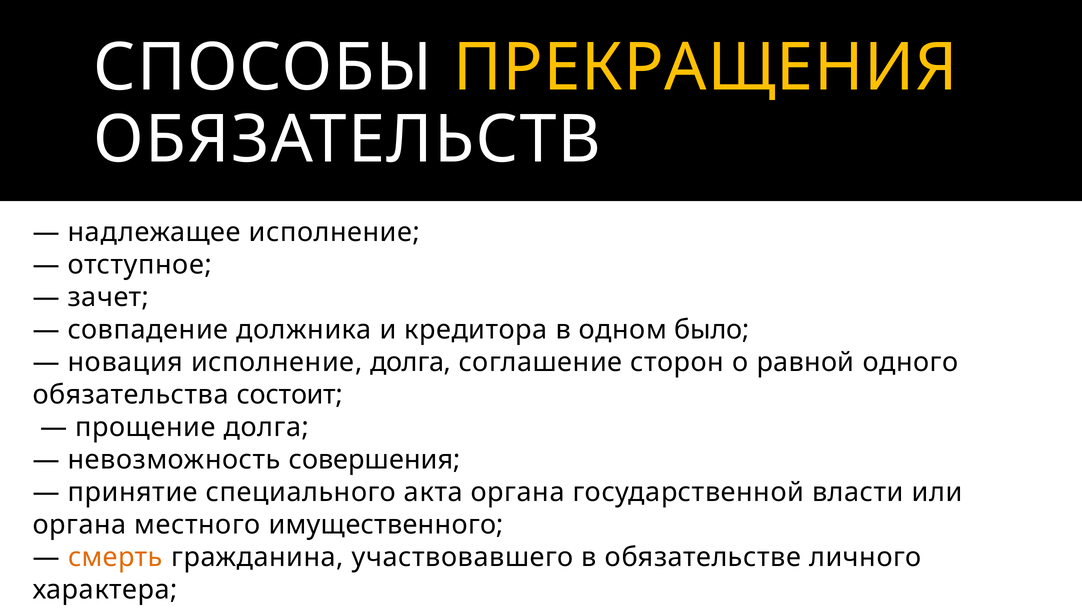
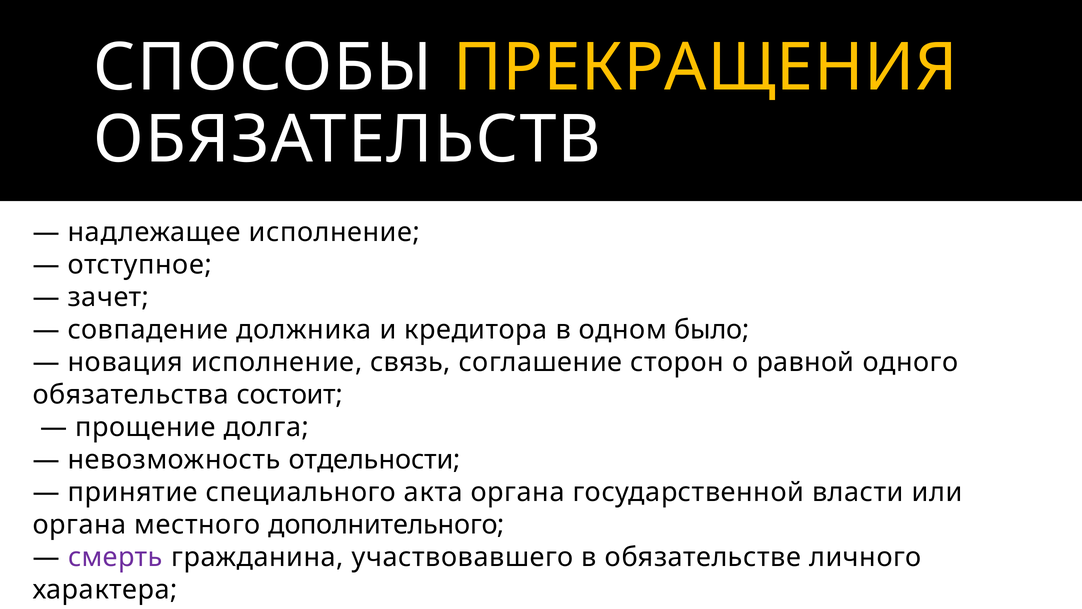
исполнение долга: долга -> связь (410, 362)
совершения: совершения -> отдельности (375, 459)
имущественного: имущественного -> дополнительного (387, 524)
смерть colour: orange -> purple (115, 557)
